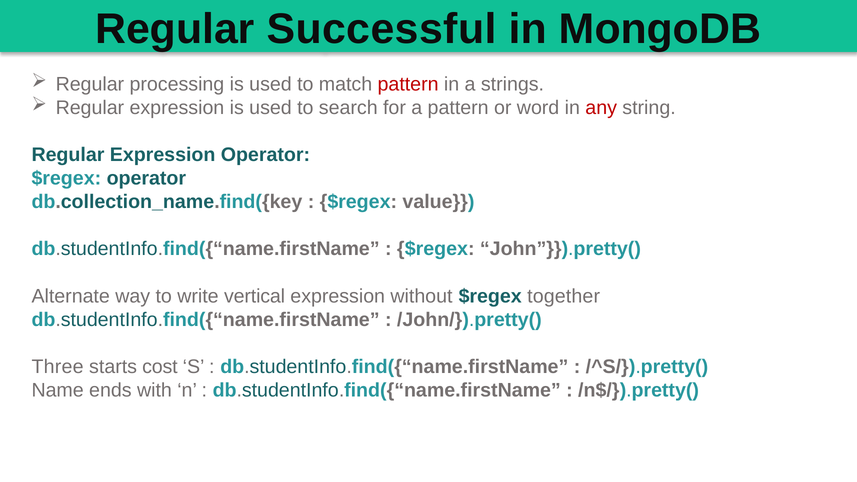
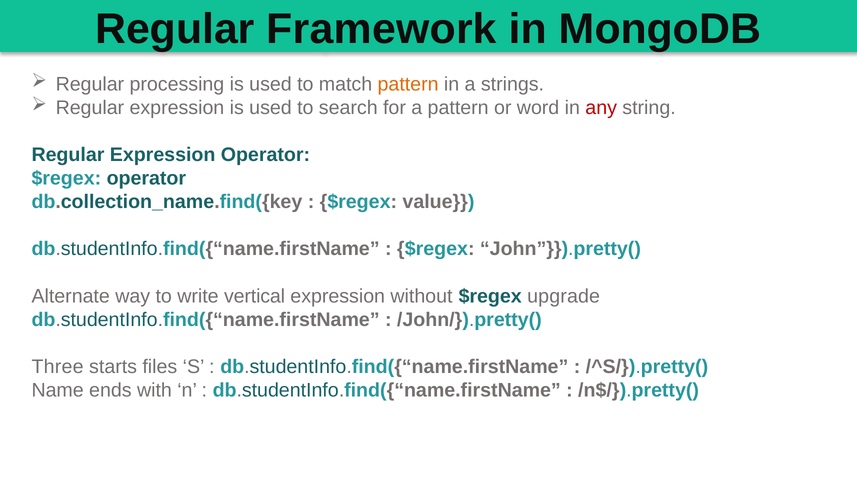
Successful: Successful -> Framework (382, 29)
pattern colour: red -> orange (408, 84)
together: together -> upgrade (564, 296)
cost: cost -> files (160, 367)
